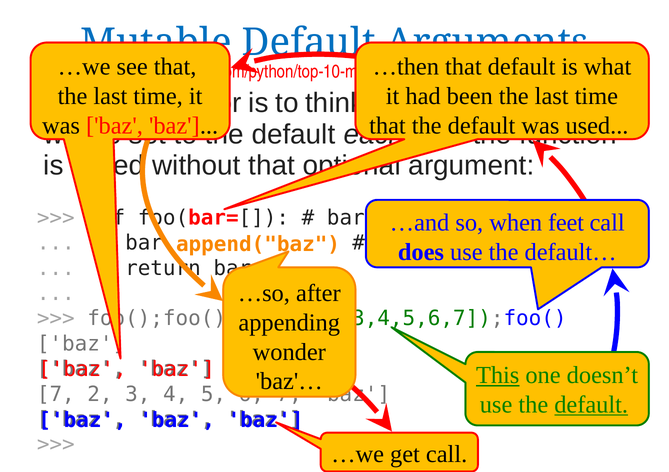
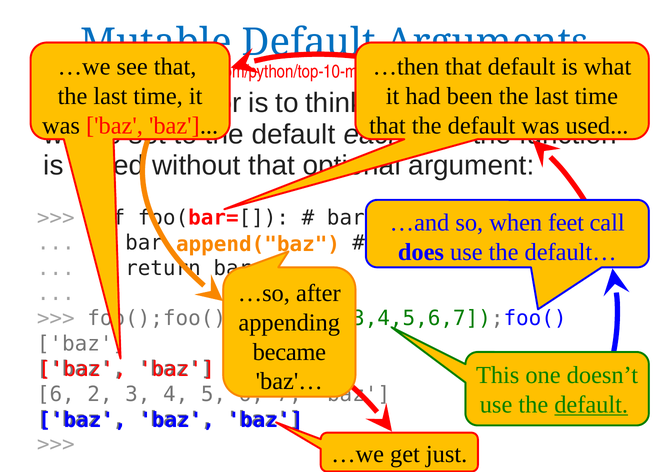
wonder: wonder -> became (289, 352)
This underline: present -> none (498, 375)
7: 7 -> 6 (56, 394)
get call: call -> just (447, 454)
